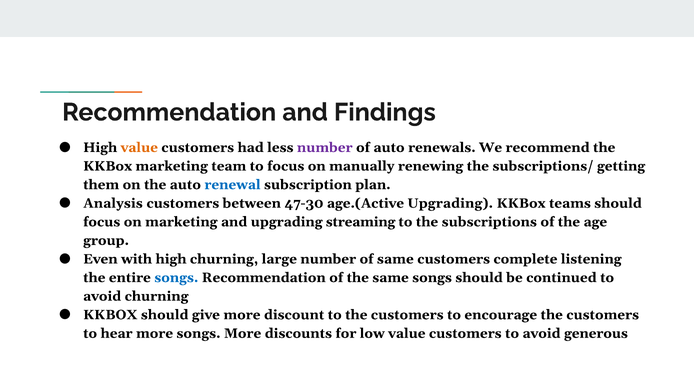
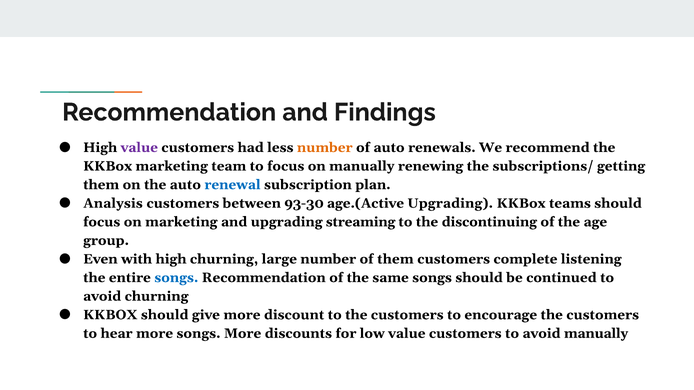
value colour: orange -> purple (139, 148)
number colour: purple -> orange (325, 148)
47-30: 47-30 -> 93-30 (304, 203)
subscriptions: subscriptions -> discontinuing (489, 222)
of same: same -> them (395, 259)
avoid generous: generous -> manually (596, 334)
